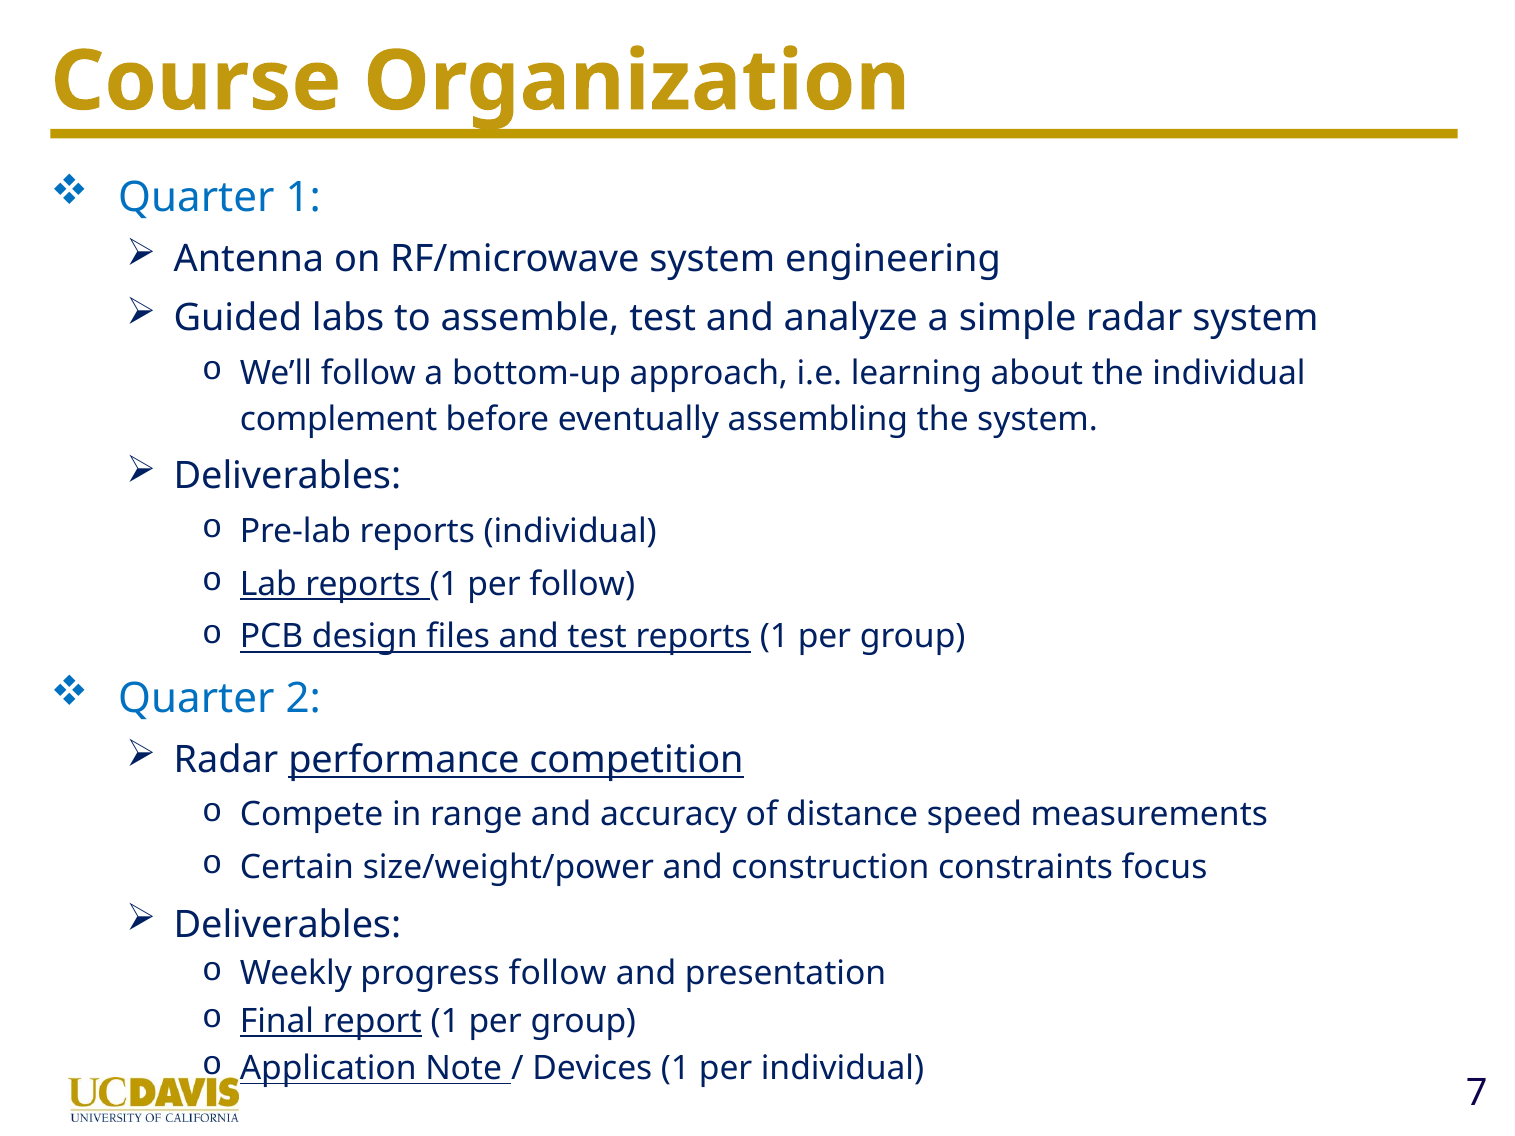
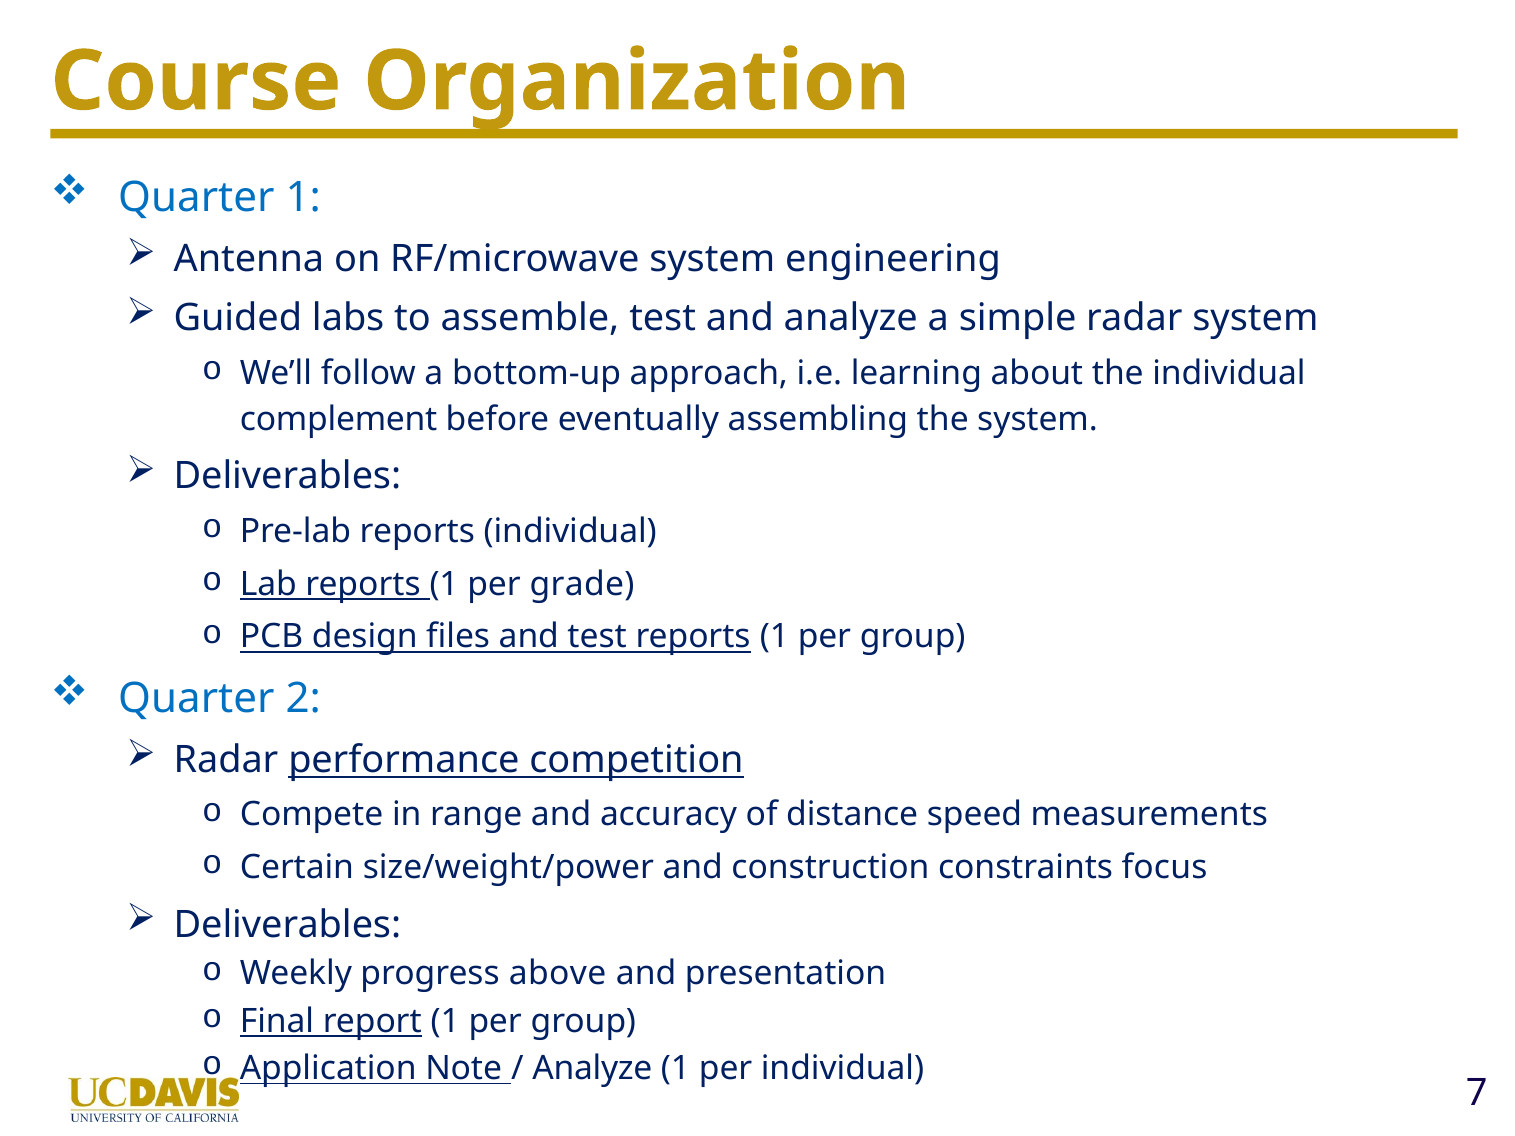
per follow: follow -> grade (582, 584)
progress follow: follow -> above (558, 974)
Devices: Devices -> Analyze (592, 1068)
